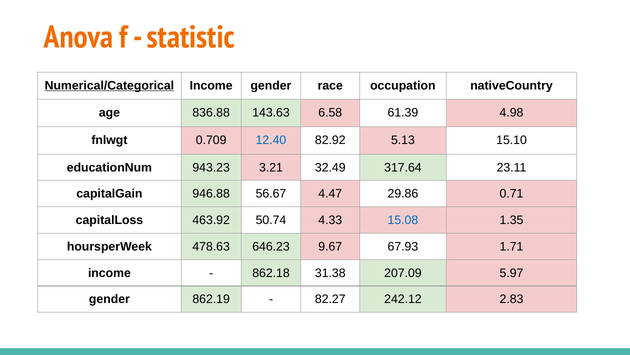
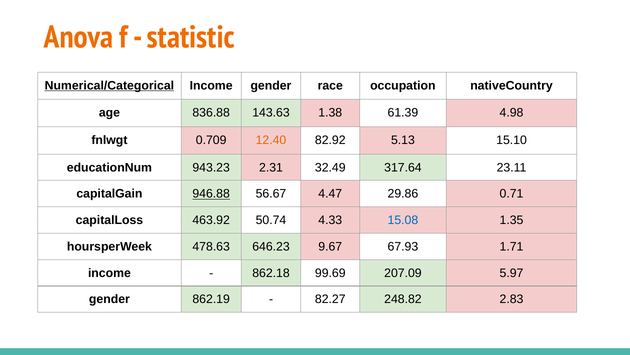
6.58: 6.58 -> 1.38 (330, 113)
12.40 colour: blue -> orange (271, 140)
3.21: 3.21 -> 2.31 (271, 167)
946.88 underline: none -> present (211, 194)
31.38: 31.38 -> 99.69 (330, 273)
242.12: 242.12 -> 248.82 (403, 299)
